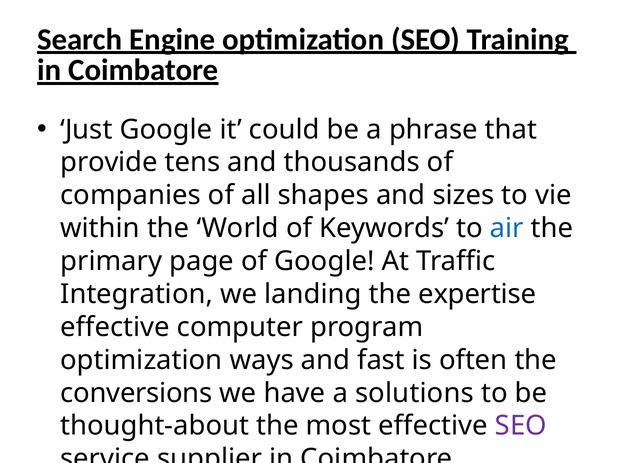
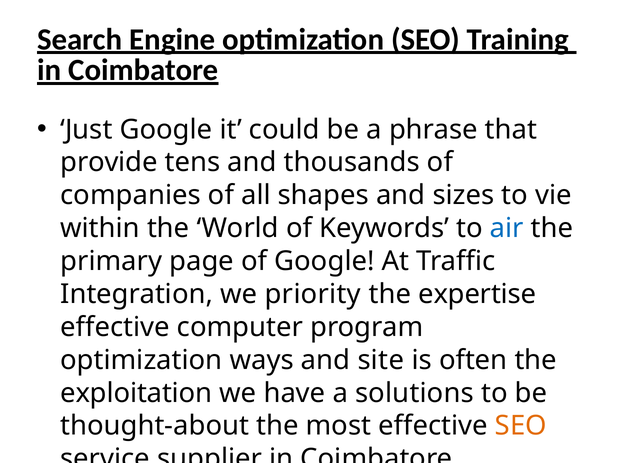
landing: landing -> priority (313, 294)
fast: fast -> site (381, 360)
conversions: conversions -> exploitation (136, 393)
SEO colour: purple -> orange (521, 426)
